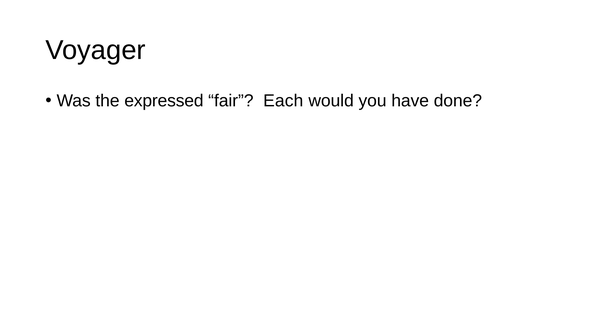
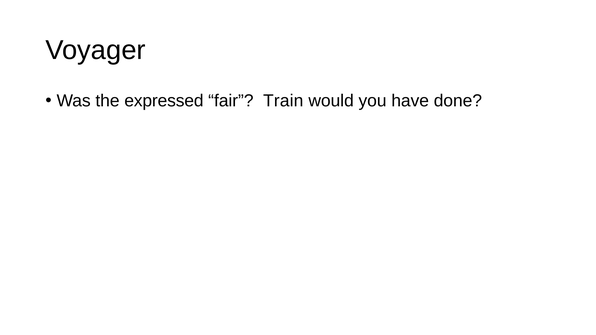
Each: Each -> Train (283, 101)
